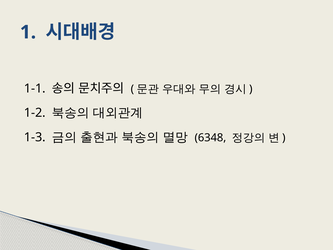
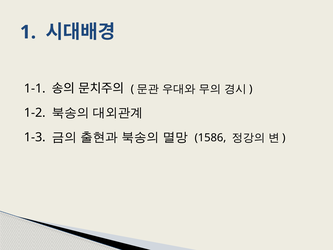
6348: 6348 -> 1586 (210, 137)
